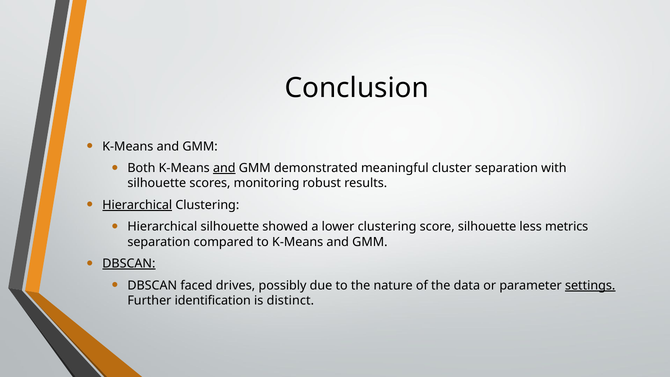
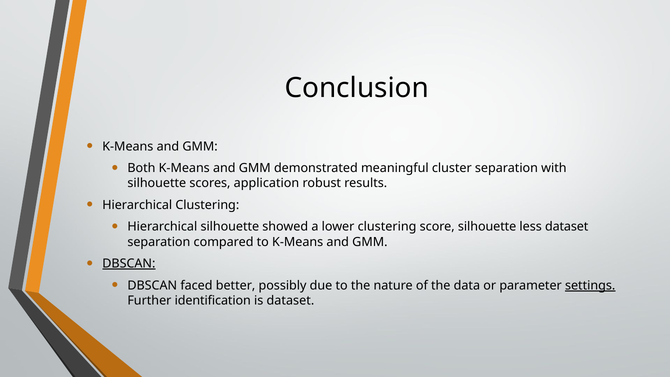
and underline: present -> none (224, 168)
monitoring: monitoring -> application (266, 183)
Hierarchical underline: present -> none (137, 205)
less metrics: metrics -> dataset (567, 227)
drives: drives -> better (236, 285)
is distinct: distinct -> dataset (290, 300)
